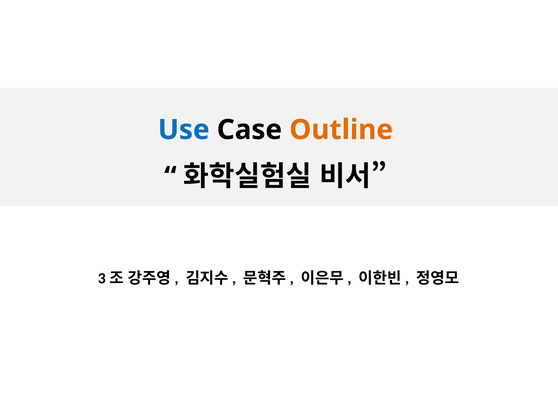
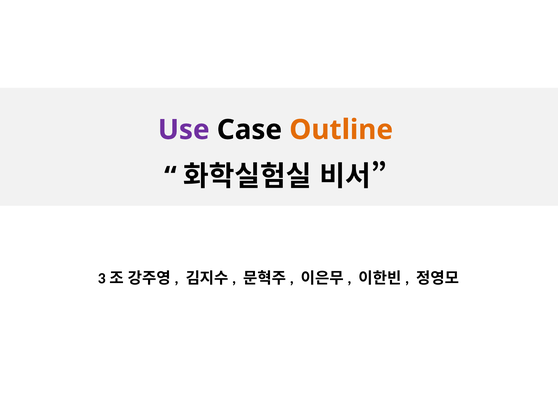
Use colour: blue -> purple (184, 130)
